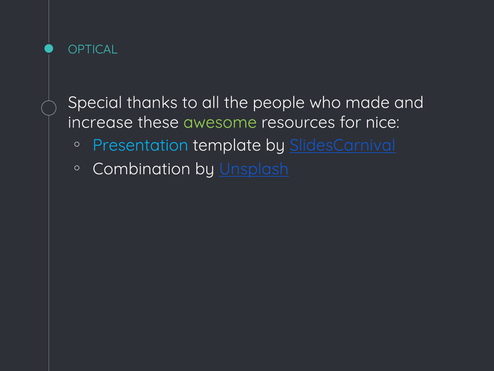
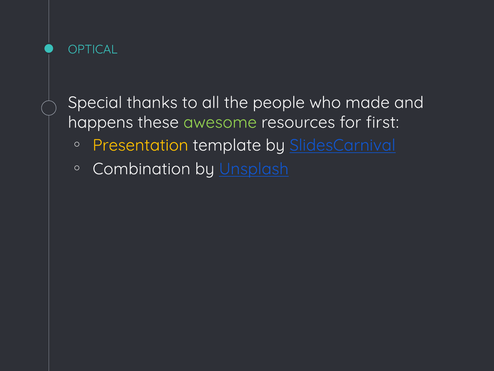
increase: increase -> happens (101, 122)
nice: nice -> first (382, 122)
Presentation colour: light blue -> yellow (140, 145)
